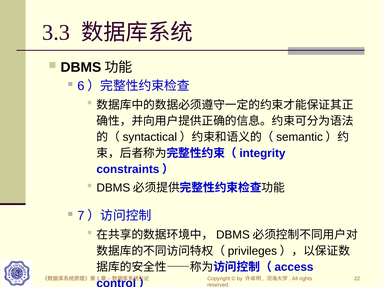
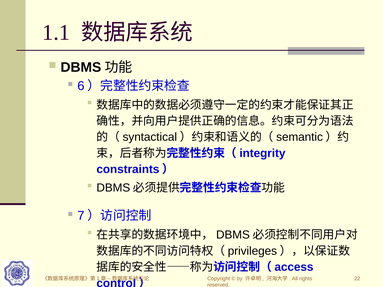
3.3: 3.3 -> 1.1 (56, 32)
